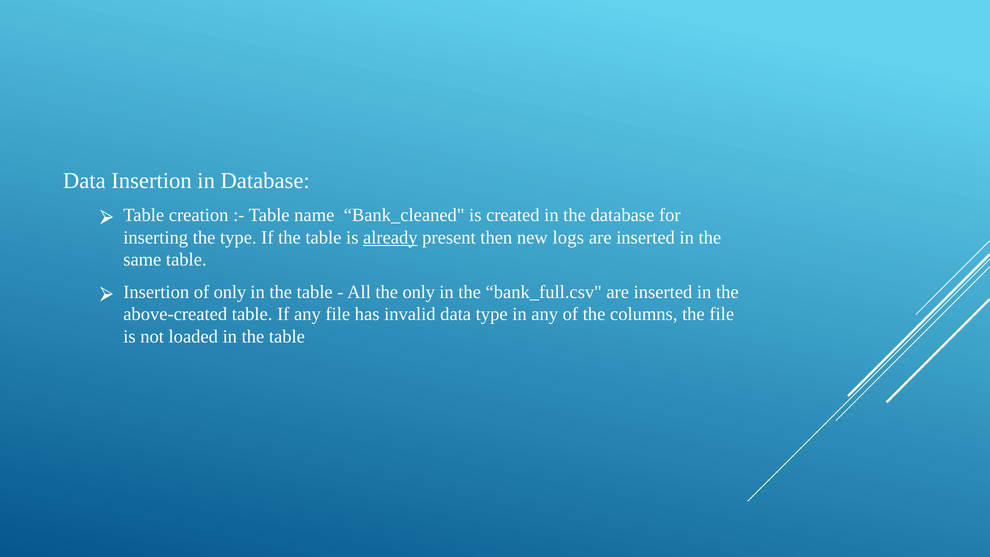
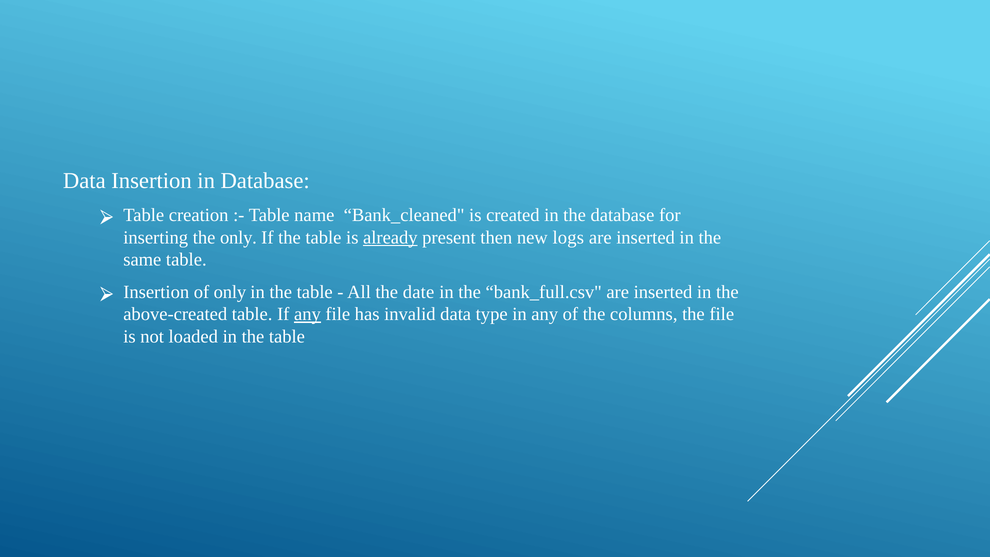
the type: type -> only (238, 237)
the only: only -> date (419, 292)
any underline: none -> present (307, 314)
